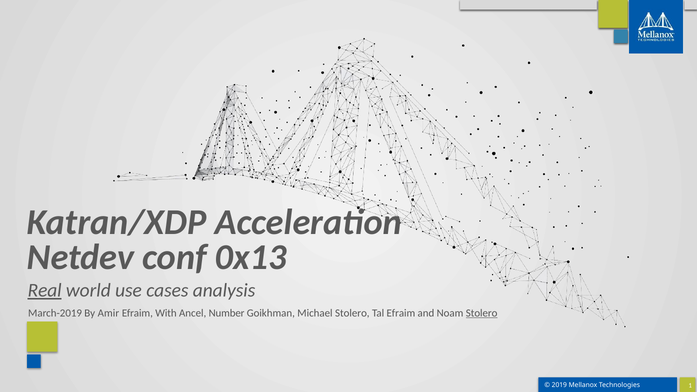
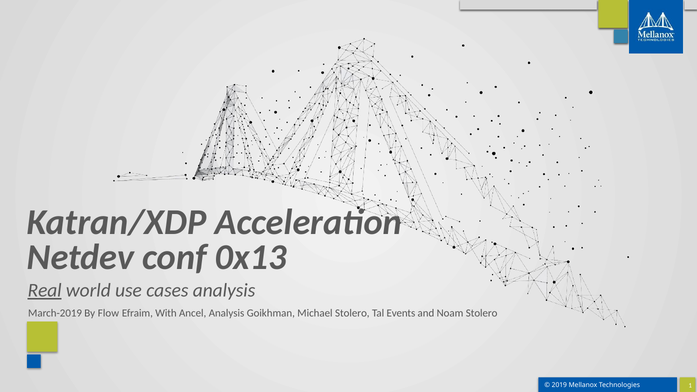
Amir: Amir -> Flow (108, 313)
Ancel Number: Number -> Analysis (227, 313)
Tal Efraim: Efraim -> Events (401, 313)
Stolero underline: present -> none (482, 313)
